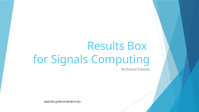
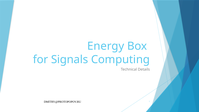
Results: Results -> Energy (106, 46)
